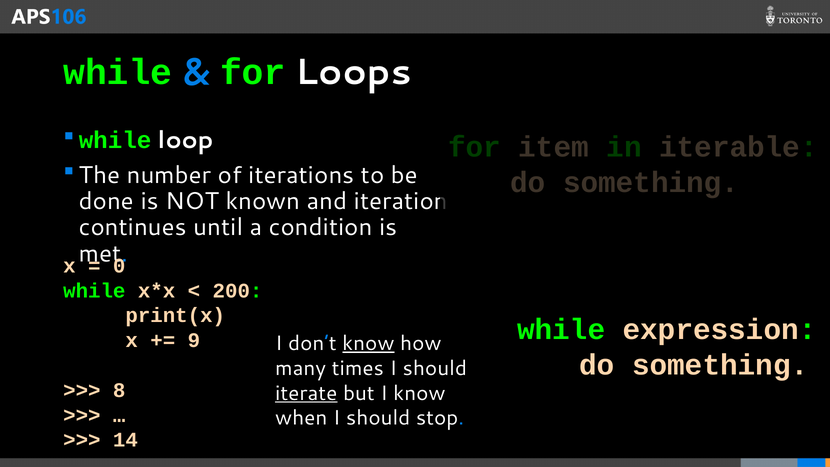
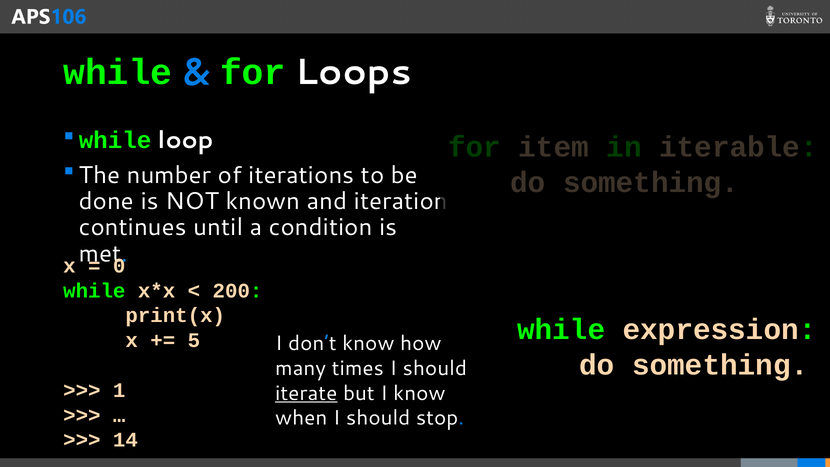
9: 9 -> 5 (194, 340)
know underline: present -> none (368, 343)
8: 8 -> 1 (119, 390)
